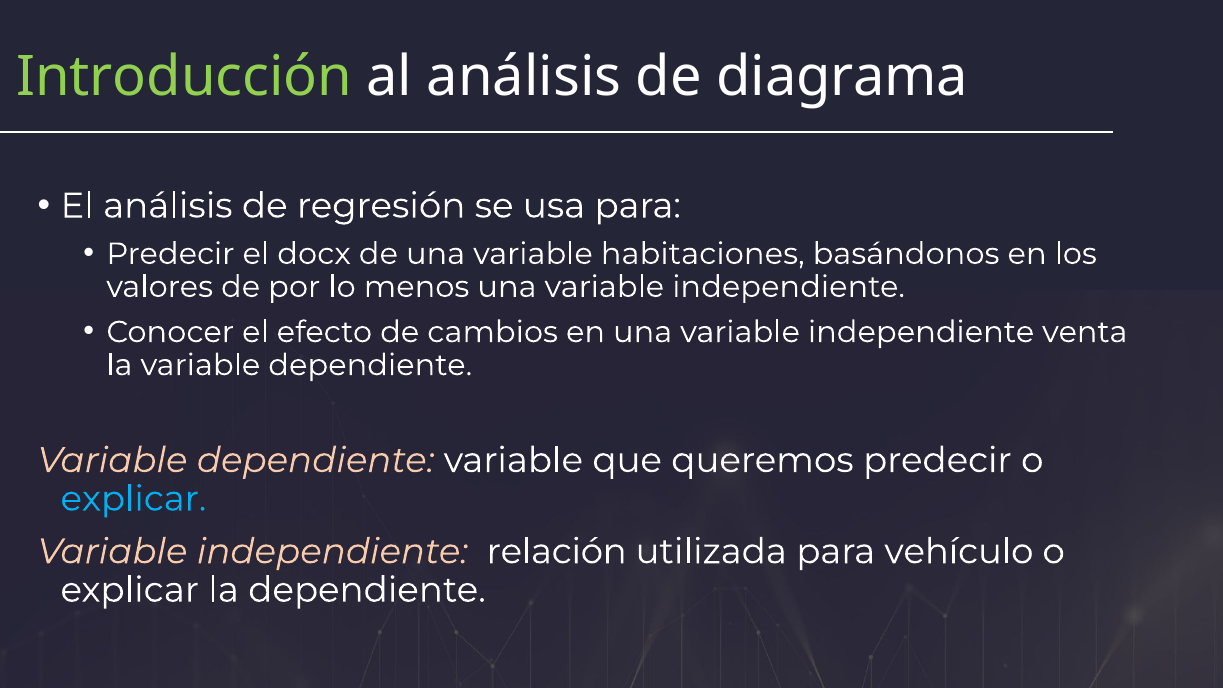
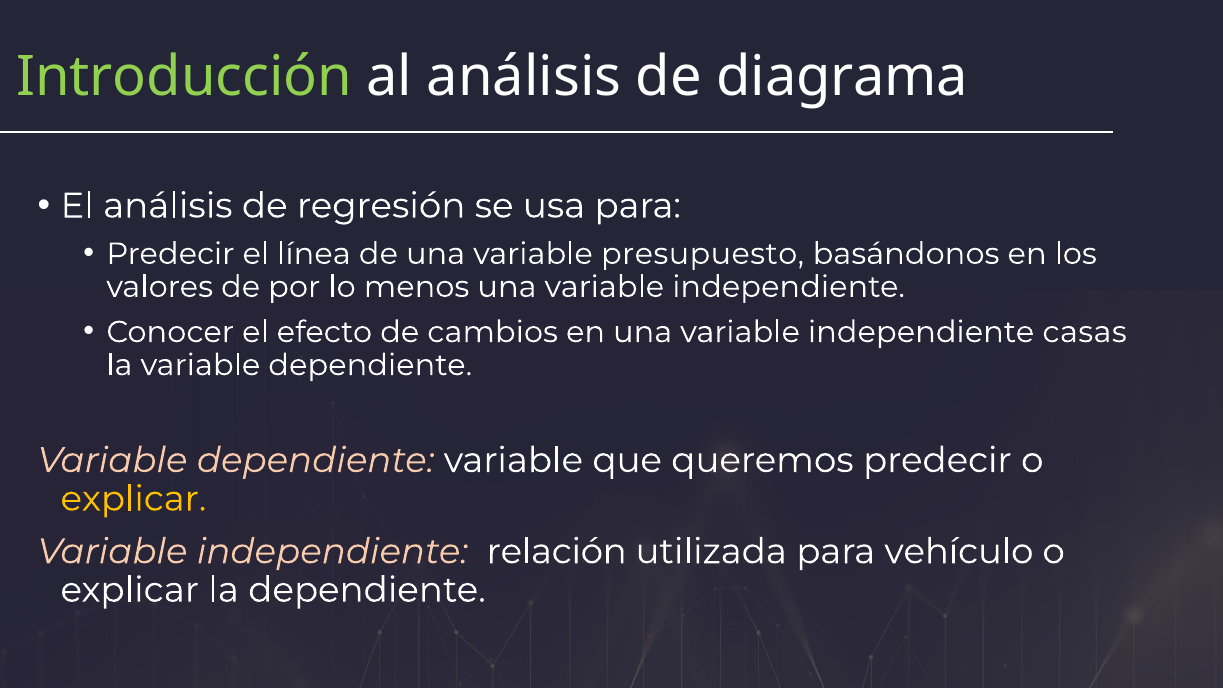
docx: docx -> línea (314, 254)
habitaciones: habitaciones -> presupuesto (703, 254)
venta: venta -> casas (1085, 332)
explicar colour: light blue -> yellow (133, 499)
